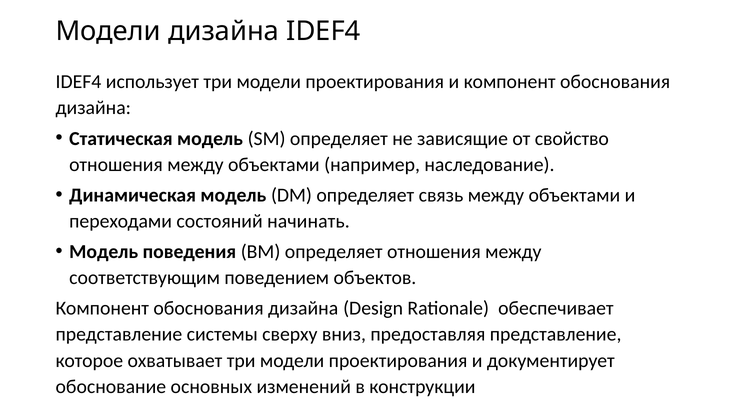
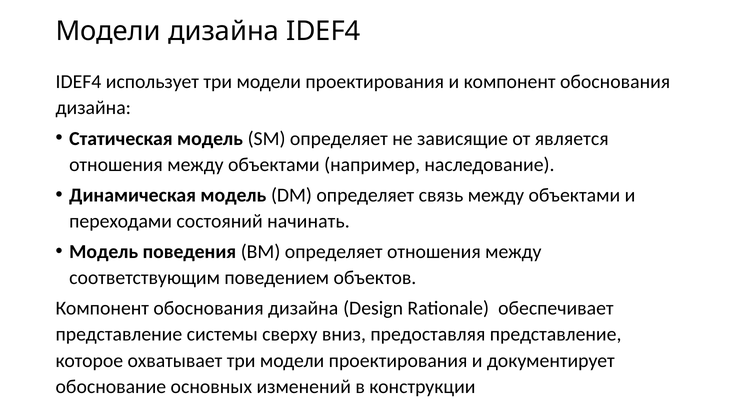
свойство: свойство -> является (572, 139)
